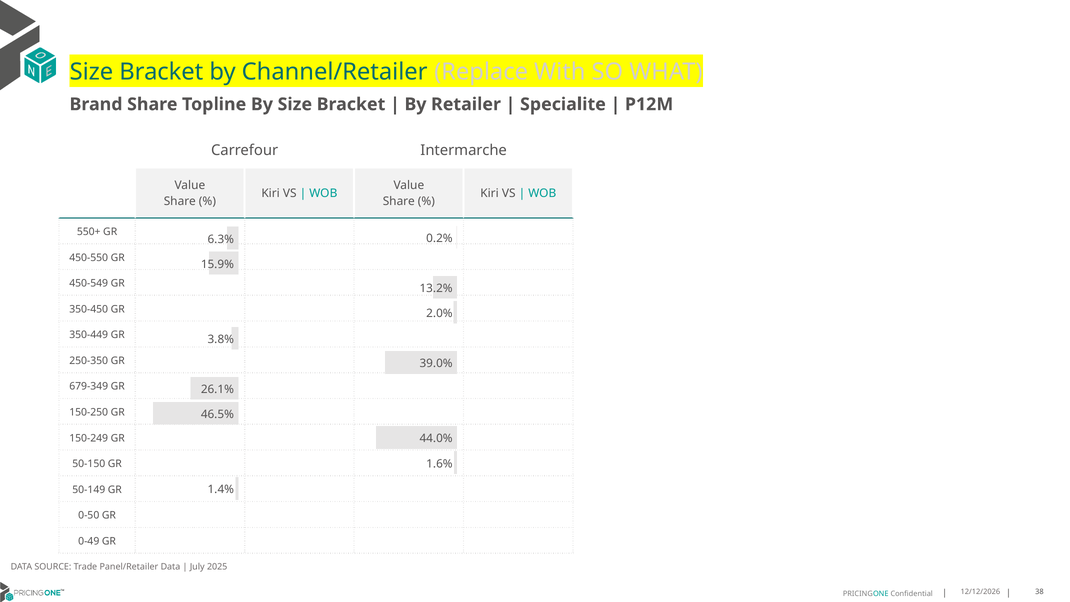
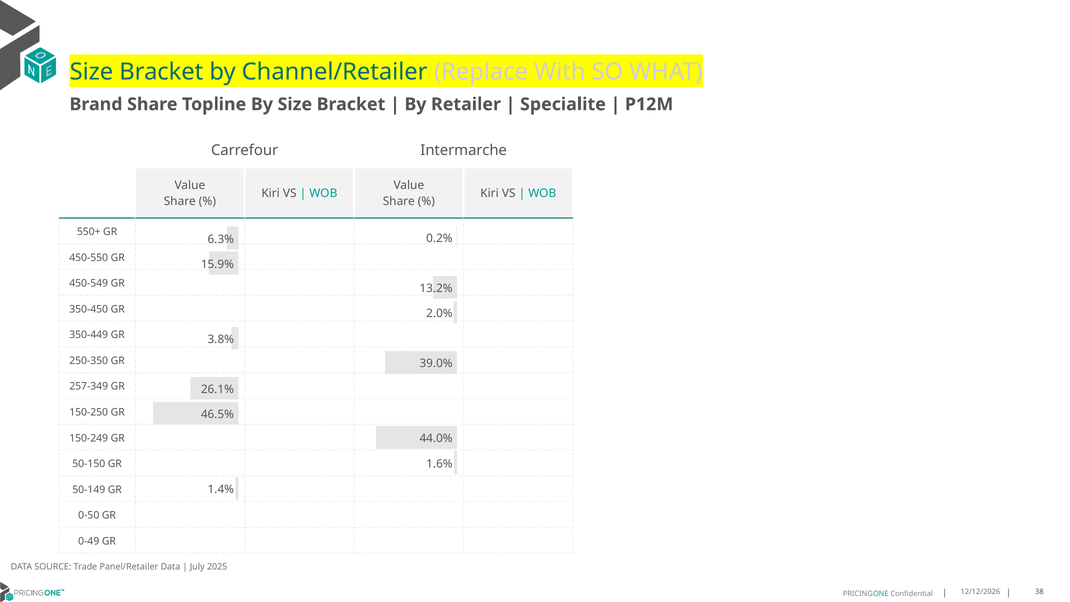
679-349: 679-349 -> 257-349 (89, 386)
